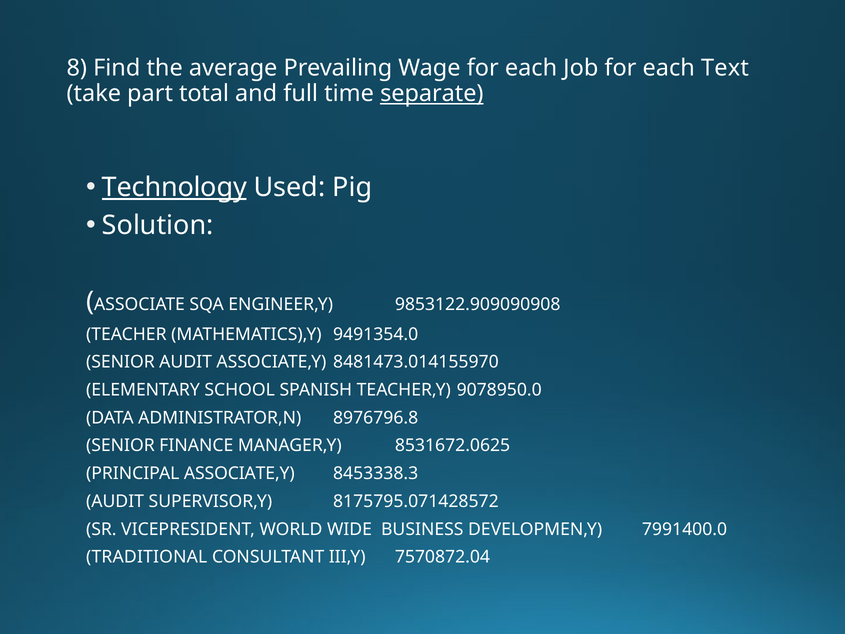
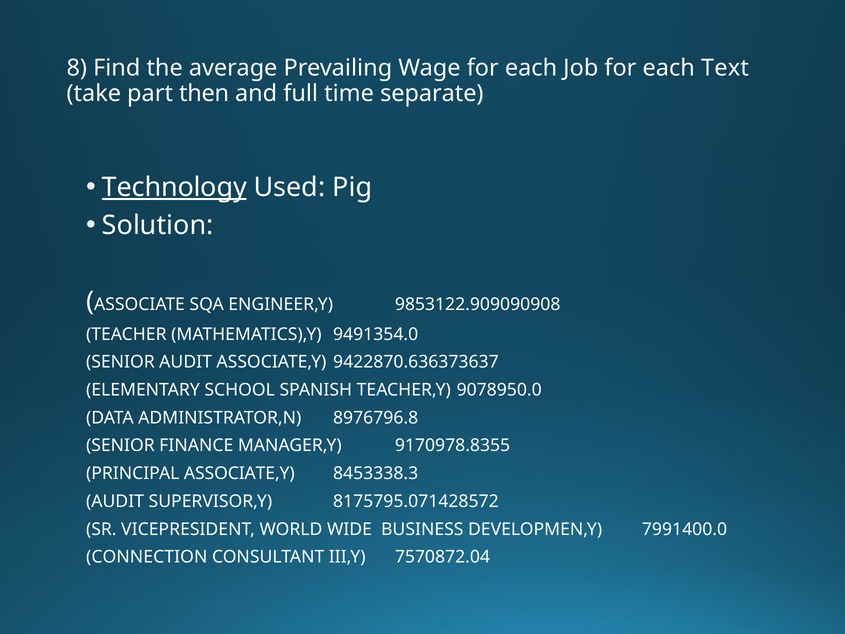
total: total -> then (204, 93)
separate underline: present -> none (432, 93)
8481473.014155970: 8481473.014155970 -> 9422870.636373637 (416, 362)
8531672.0625: 8531672.0625 -> 9170978.8355 (453, 446)
TRADITIONAL: TRADITIONAL -> CONNECTION (147, 557)
